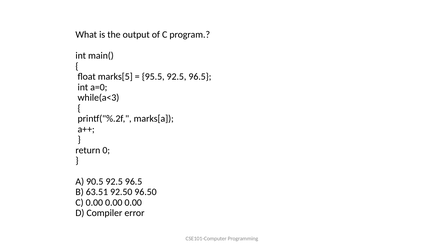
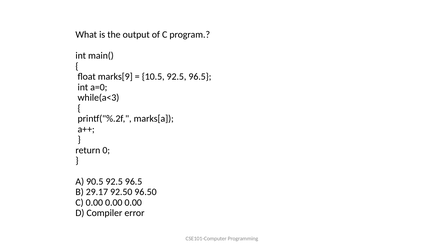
marks[5: marks[5 -> marks[9 (115, 77)
95.5: 95.5 -> 10.5 (153, 77)
63.51: 63.51 -> 29.17 (97, 192)
